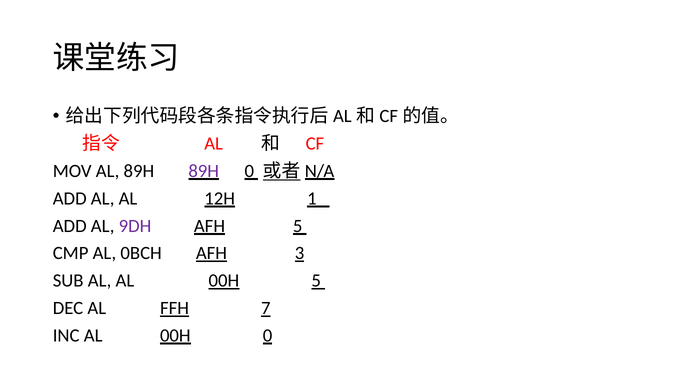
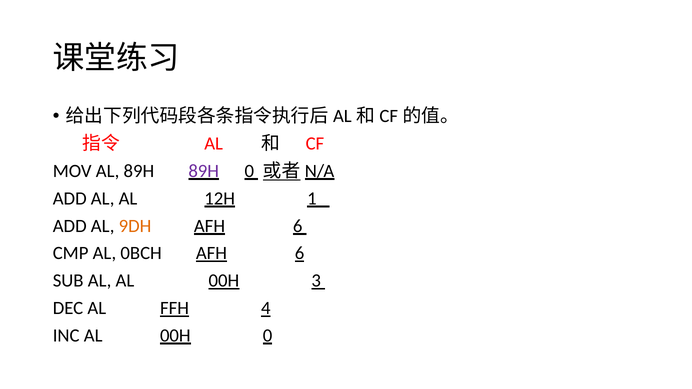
9DH colour: purple -> orange (135, 226)
5: 5 -> 6 (298, 226)
0BCH AFH 3: 3 -> 6 (300, 253)
00H 5: 5 -> 3 (316, 281)
7: 7 -> 4 (266, 308)
